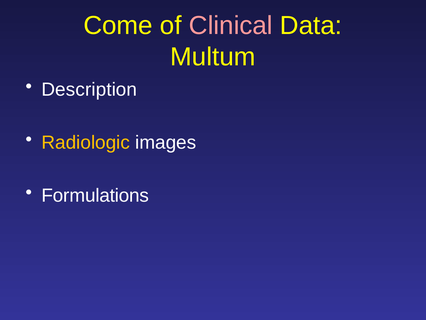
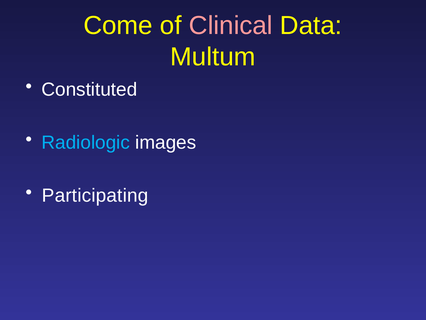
Description: Description -> Constituted (89, 89)
Radiologic colour: yellow -> light blue (86, 142)
Formulations: Formulations -> Participating (95, 195)
